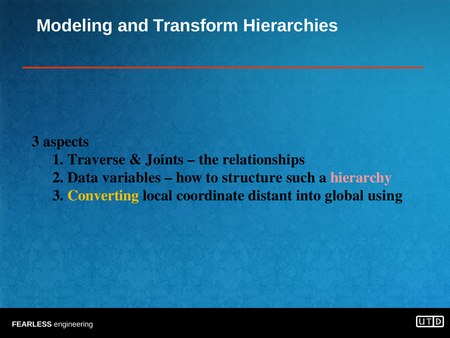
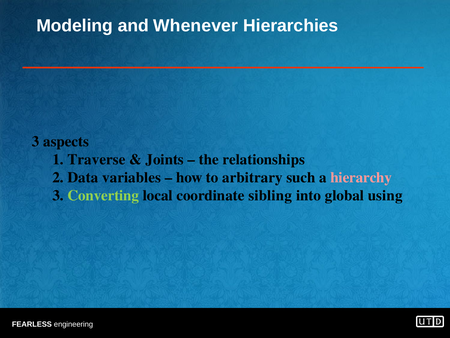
Transform: Transform -> Whenever (196, 26)
structure: structure -> arbitrary (252, 177)
Converting colour: yellow -> light green (103, 195)
distant: distant -> sibling (270, 195)
